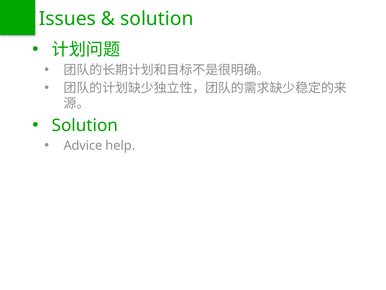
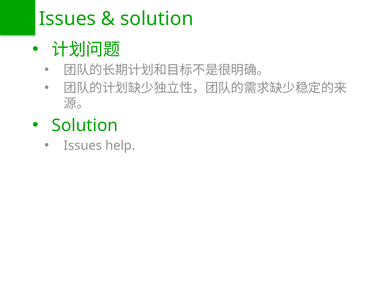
Advice: Advice -> Issues (83, 145)
